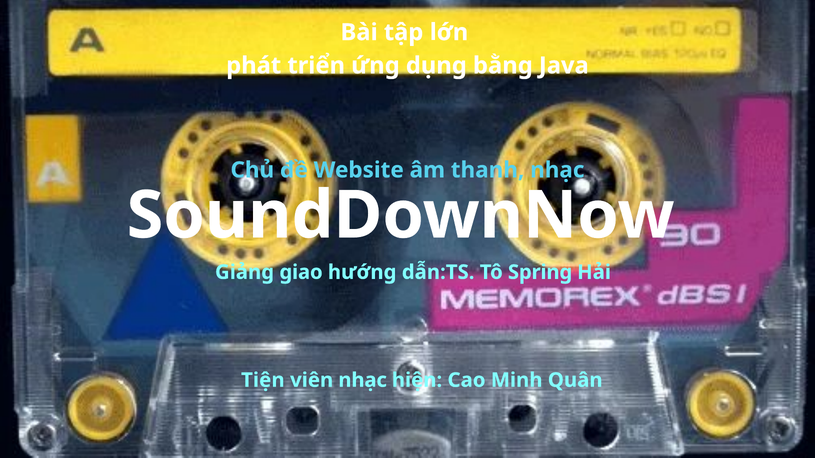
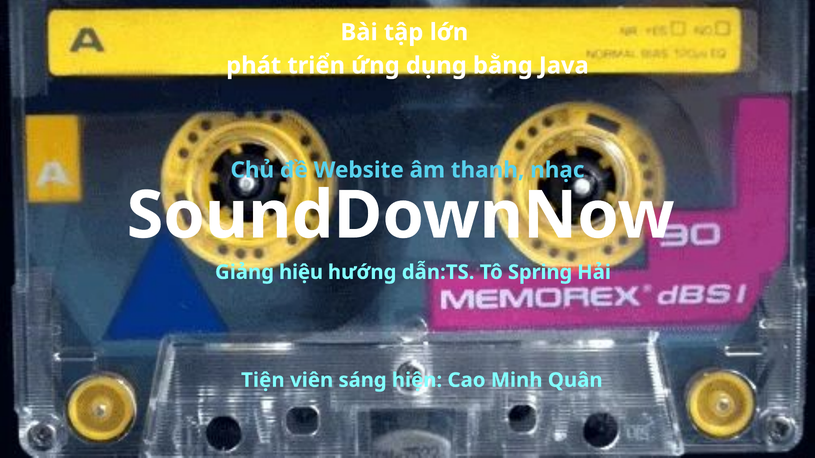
giao: giao -> hiệu (301, 272)
viên nhạc: nhạc -> sáng (363, 381)
